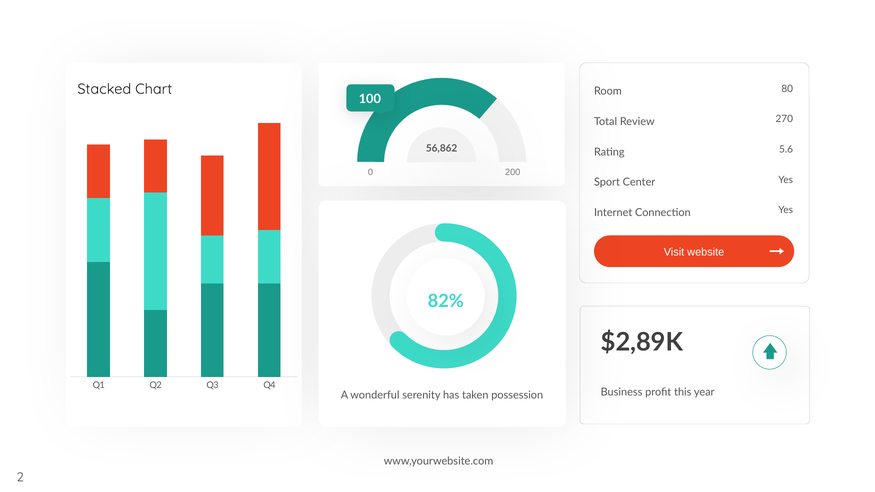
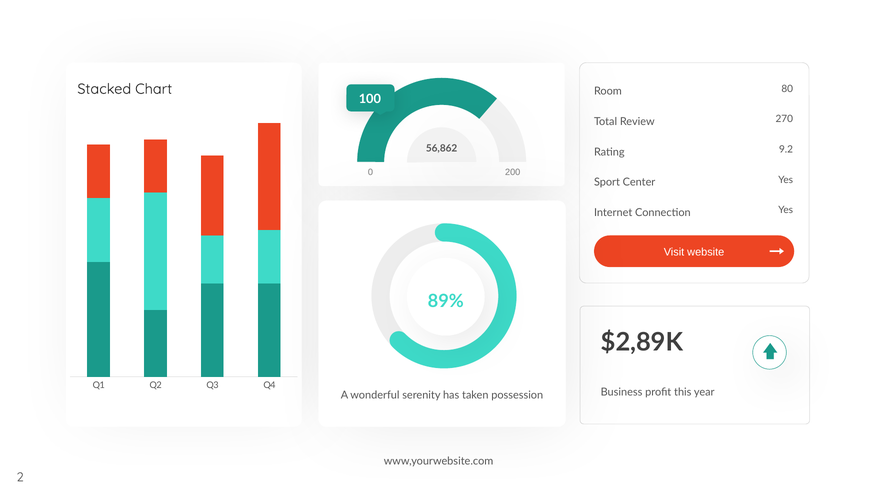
5.6: 5.6 -> 9.2 (786, 150)
82%: 82% -> 89% (446, 301)
